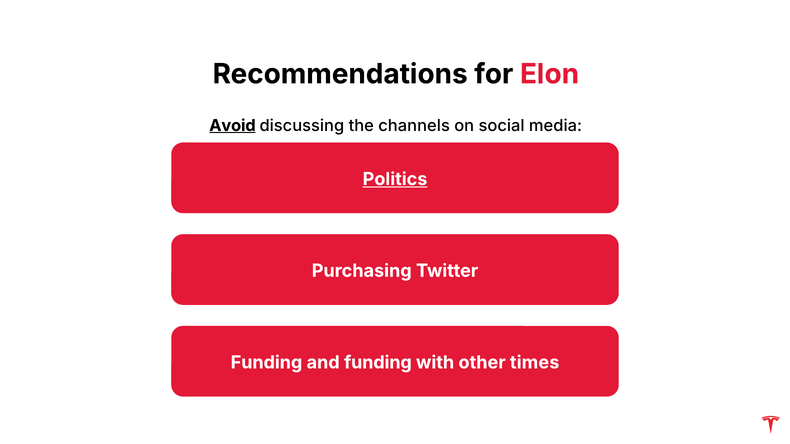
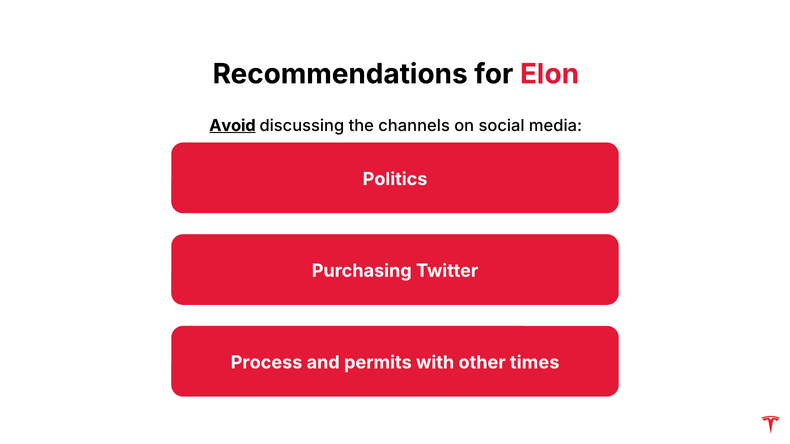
Politics underline: present -> none (395, 179)
Funding: Funding -> Process (266, 363)
and funding: funding -> permits (378, 363)
